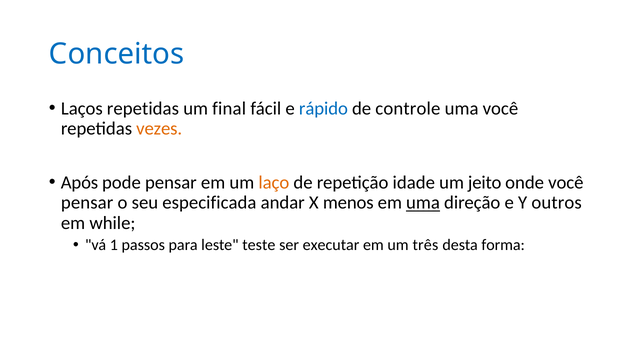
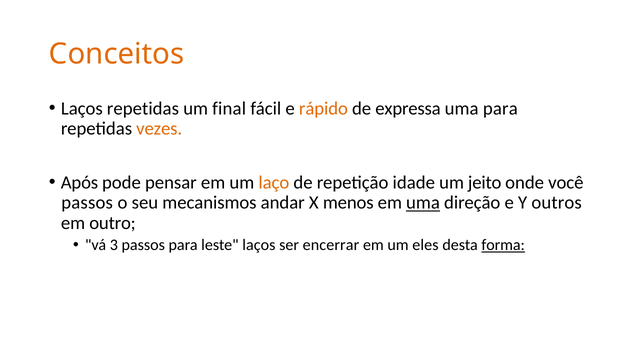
Conceitos colour: blue -> orange (117, 54)
rápido colour: blue -> orange (323, 109)
controle: controle -> expressa (408, 109)
uma você: você -> para (500, 109)
pensar: pensar -> passos (87, 203)
especificada: especificada -> mecanismos (209, 203)
while: while -> outro (113, 223)
1: 1 -> 3 (114, 245)
leste teste: teste -> laços (259, 245)
executar: executar -> encerrar (331, 245)
três: três -> eles (425, 245)
forma underline: none -> present (503, 245)
